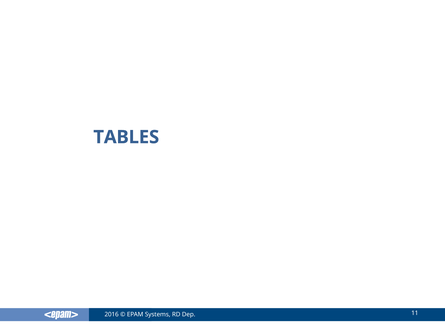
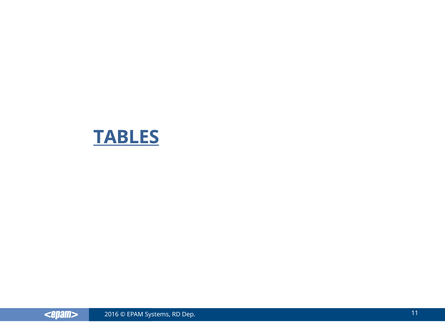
TABLES underline: none -> present (126, 137)
